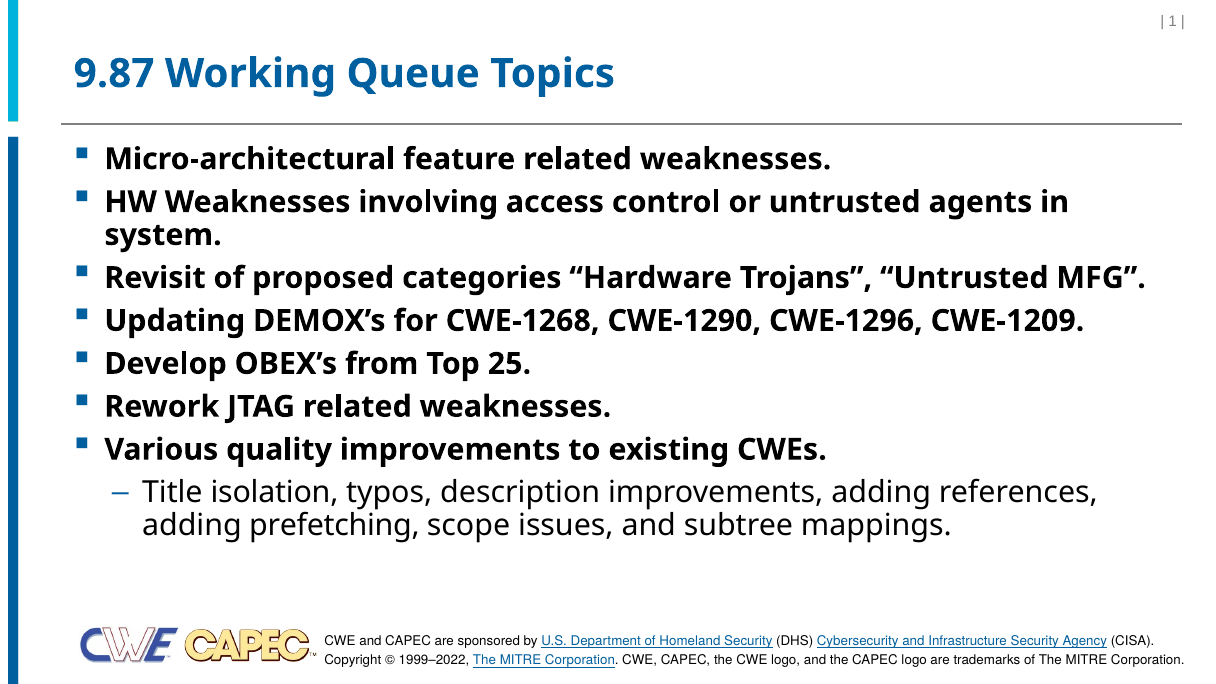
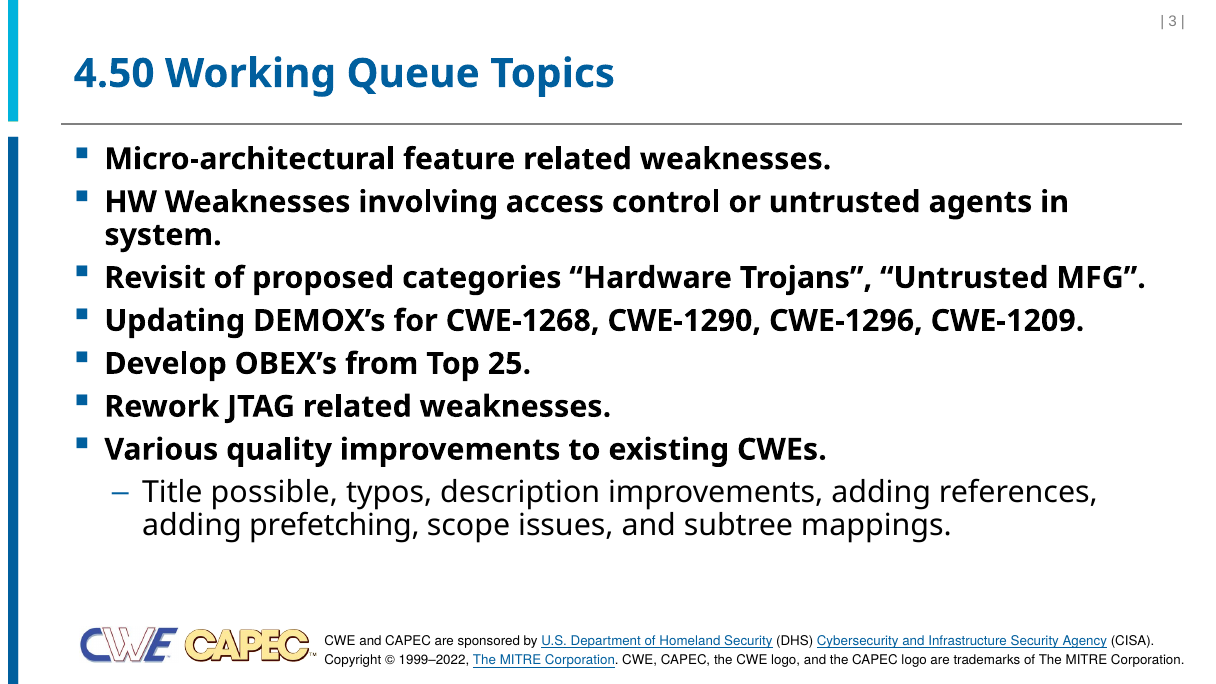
1: 1 -> 3 (1173, 22)
9.87: 9.87 -> 4.50 (114, 74)
isolation: isolation -> possible (274, 493)
